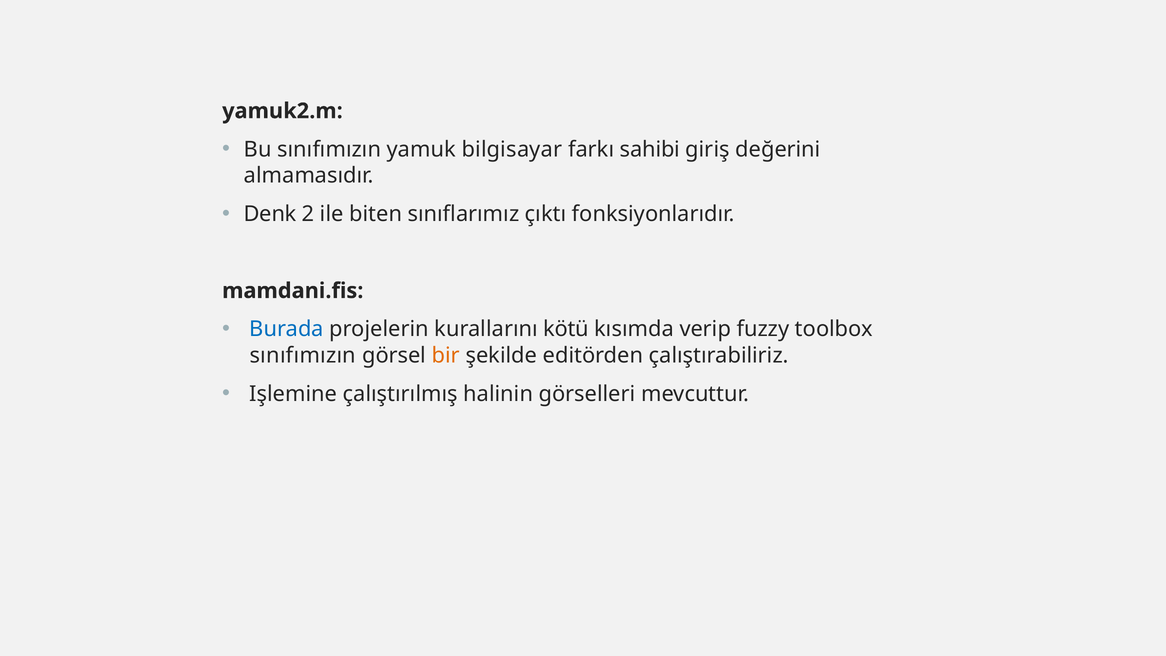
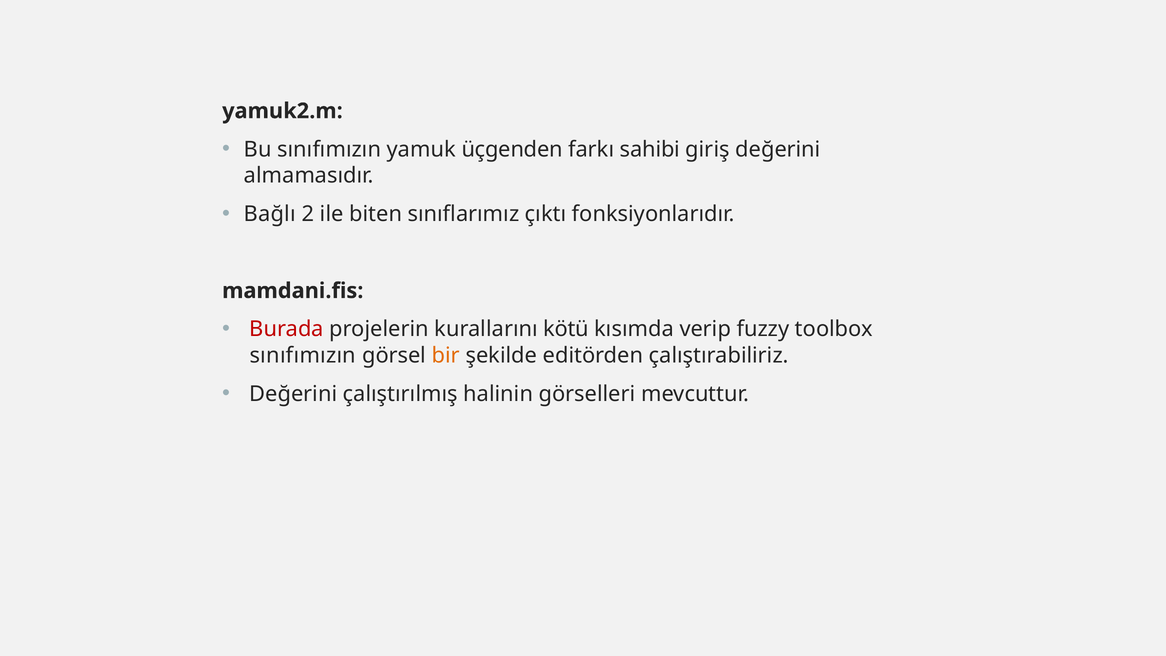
bilgisayar: bilgisayar -> üçgenden (512, 149)
Denk: Denk -> Bağlı (270, 214)
Burada colour: blue -> red (287, 329)
Işlemine: Işlemine -> Değerini (293, 394)
